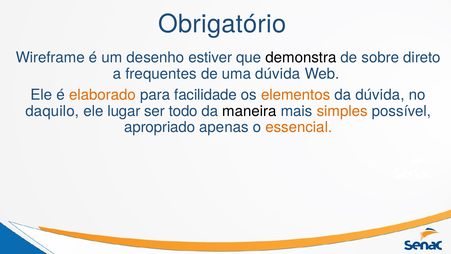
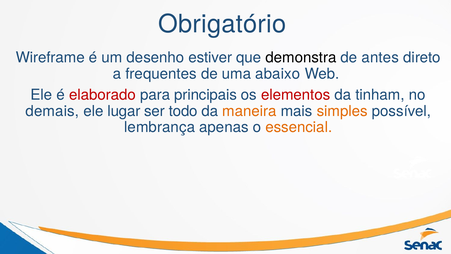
sobre: sobre -> antes (380, 57)
uma dúvida: dúvida -> abaixo (278, 74)
elaborado colour: orange -> red (102, 95)
facilidade: facilidade -> principais (206, 95)
elementos colour: orange -> red (296, 95)
da dúvida: dúvida -> tinham (380, 95)
daquilo: daquilo -> demais (52, 111)
maneira colour: black -> orange (249, 111)
apropriado: apropriado -> lembrança (160, 127)
